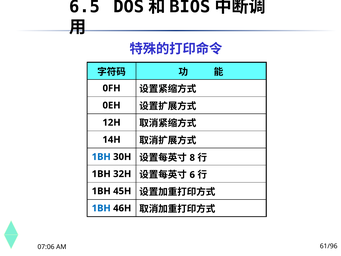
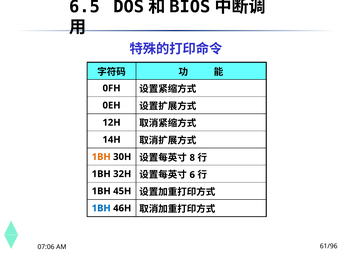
1BH colour: blue -> orange (101, 157)
